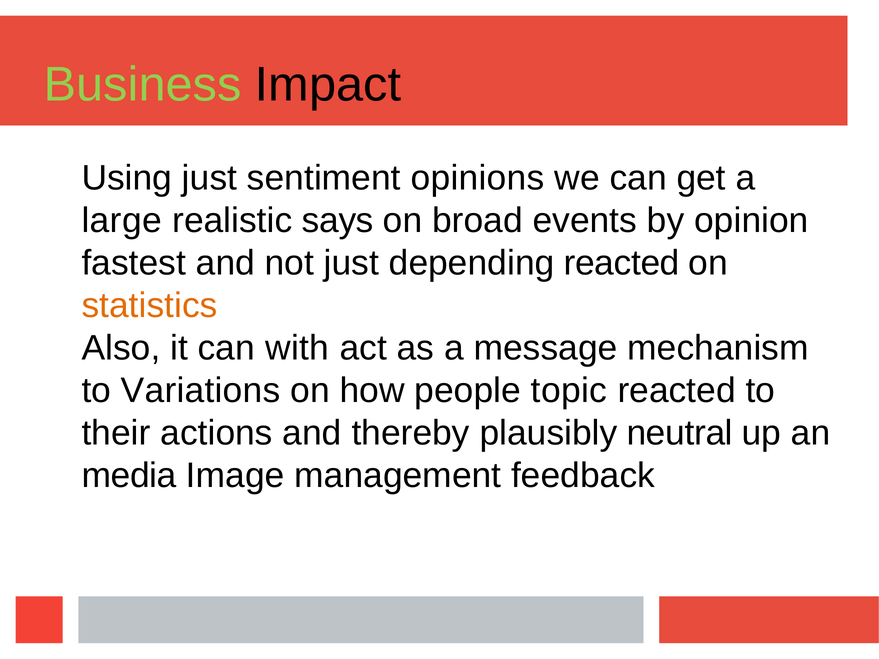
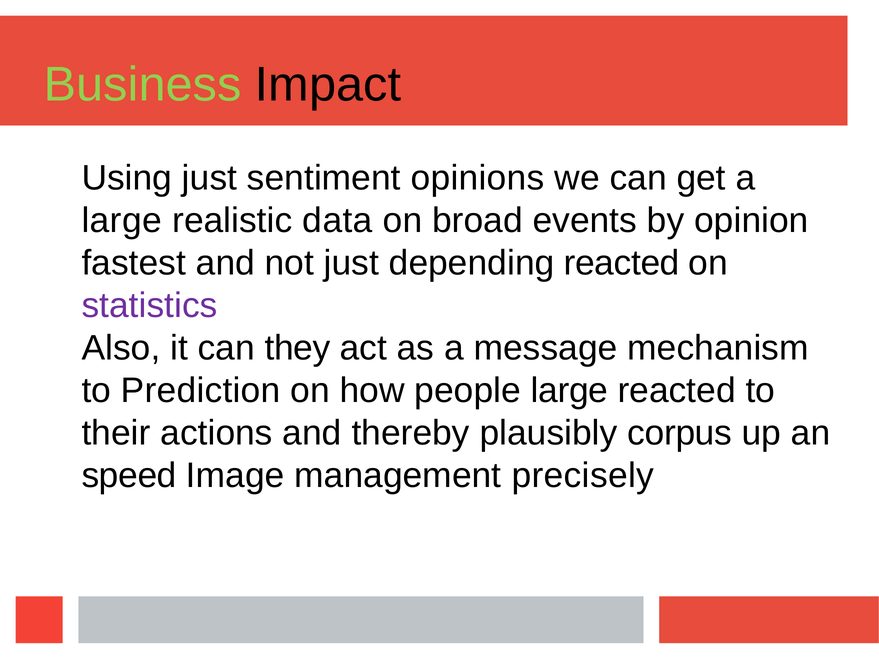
says: says -> data (337, 221)
statistics colour: orange -> purple (150, 306)
with: with -> they (297, 348)
Variations: Variations -> Prediction (201, 391)
people topic: topic -> large (569, 391)
neutral: neutral -> corpus (680, 433)
media: media -> speed (129, 476)
feedback: feedback -> precisely (583, 476)
